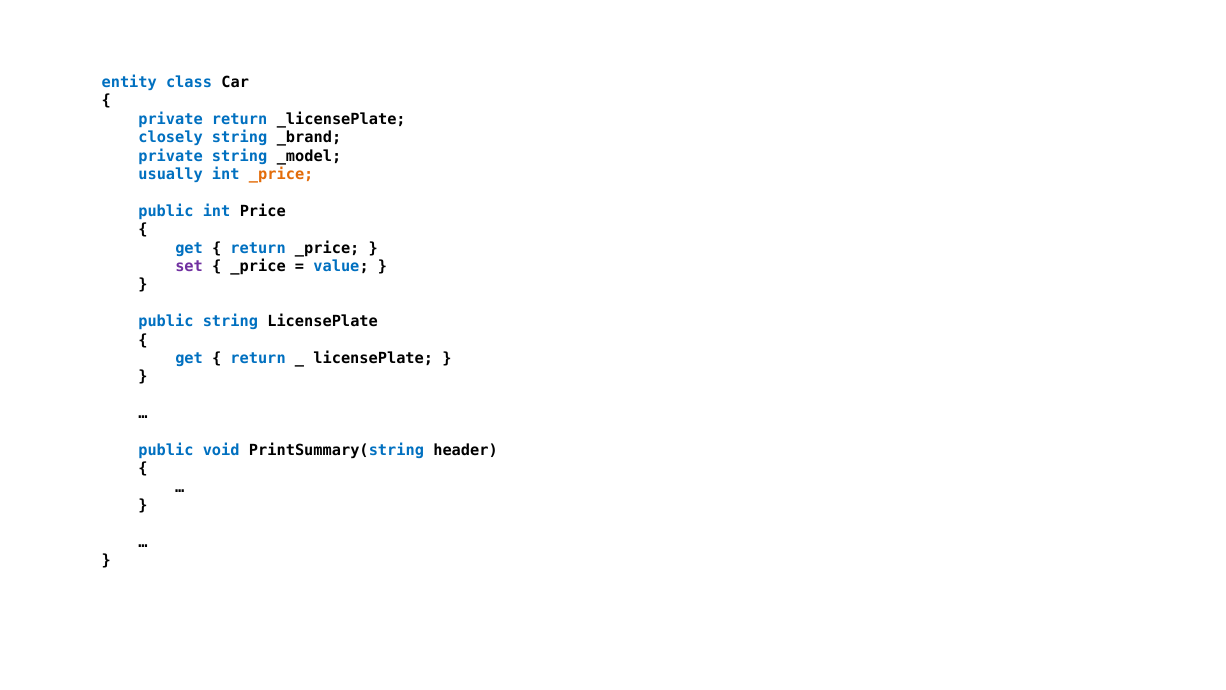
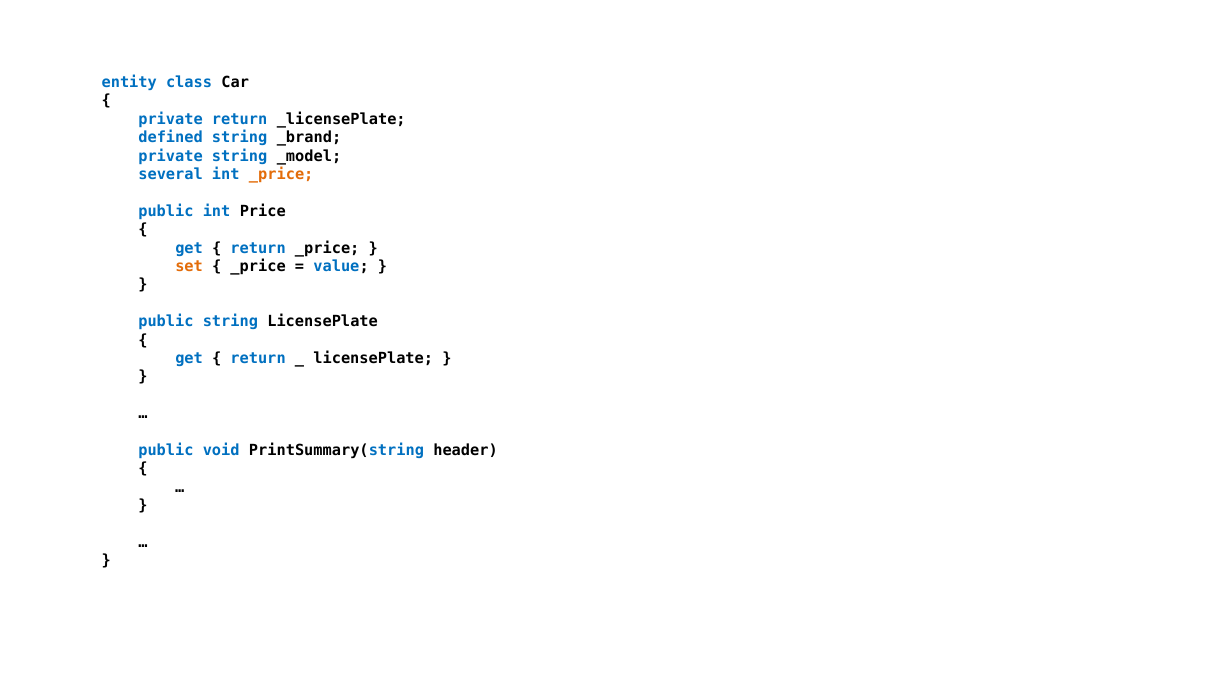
closely: closely -> defined (171, 138)
usually: usually -> several (171, 174)
set colour: purple -> orange (189, 266)
